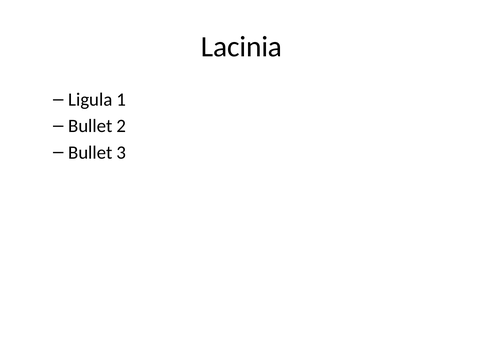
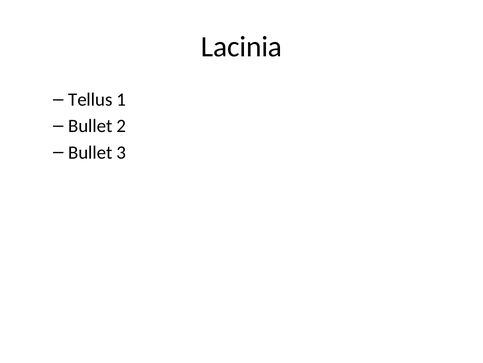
Ligula: Ligula -> Tellus (90, 100)
